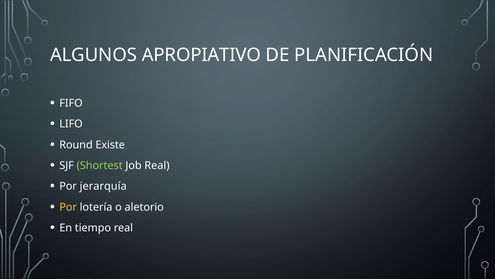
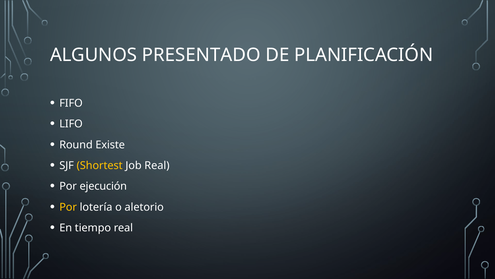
APROPIATIVO: APROPIATIVO -> PRESENTADO (201, 55)
Shortest colour: light green -> yellow (100, 165)
jerarquía: jerarquía -> ejecución (103, 186)
